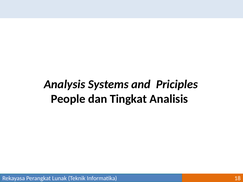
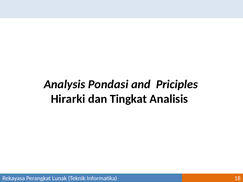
Systems: Systems -> Pondasi (108, 84)
People: People -> Hirarki (68, 99)
